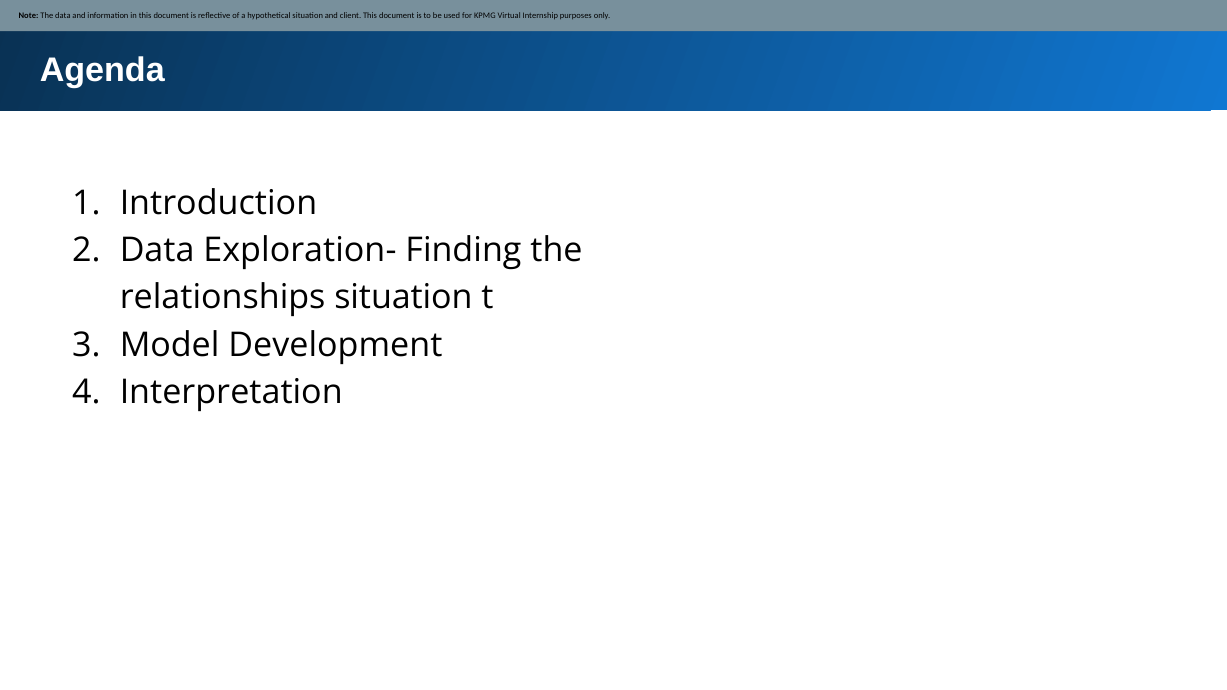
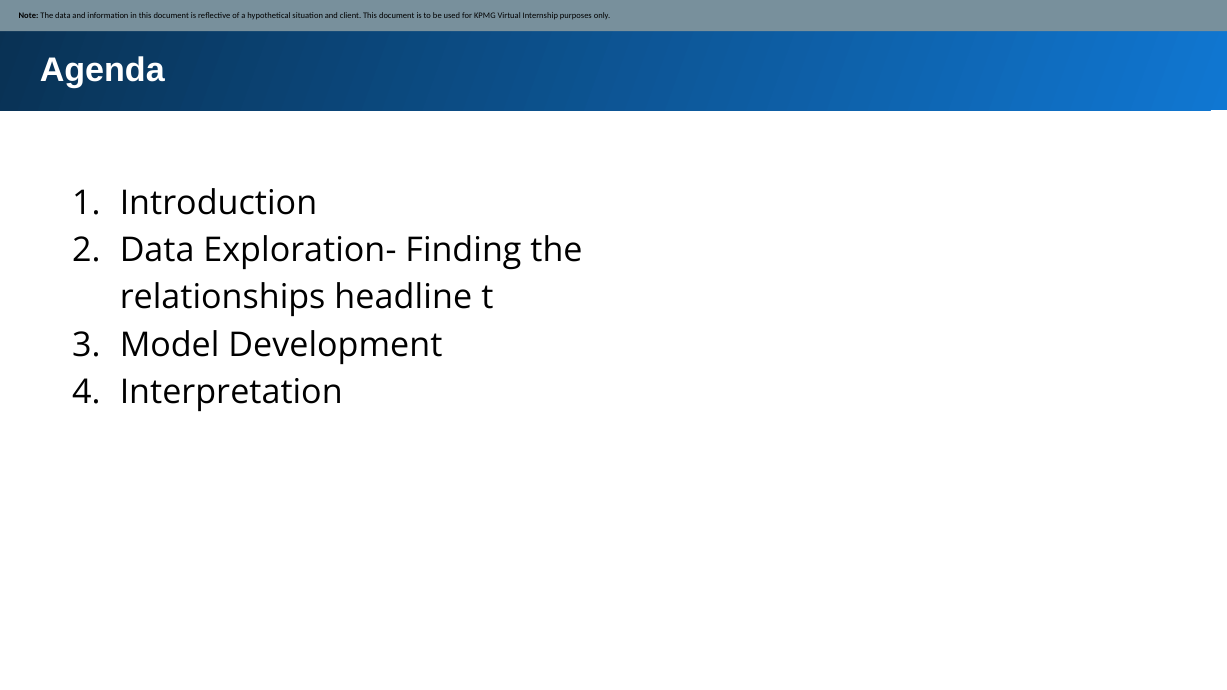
relationships situation: situation -> headline (403, 298)
